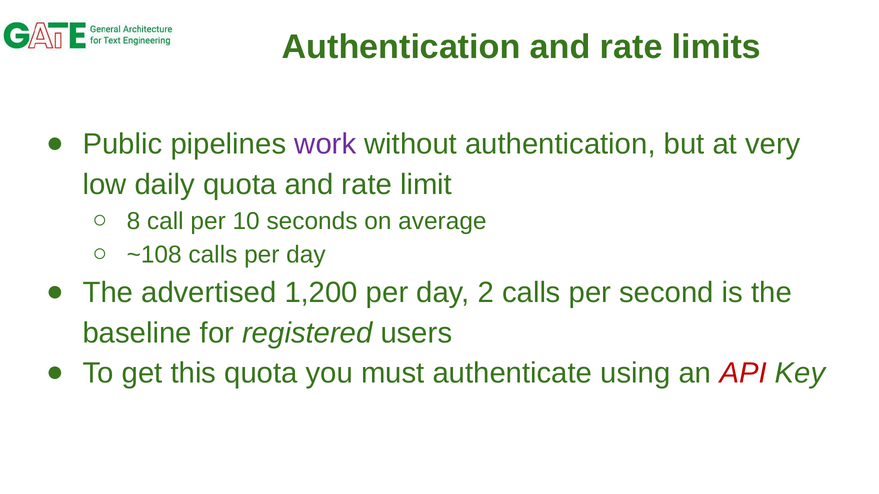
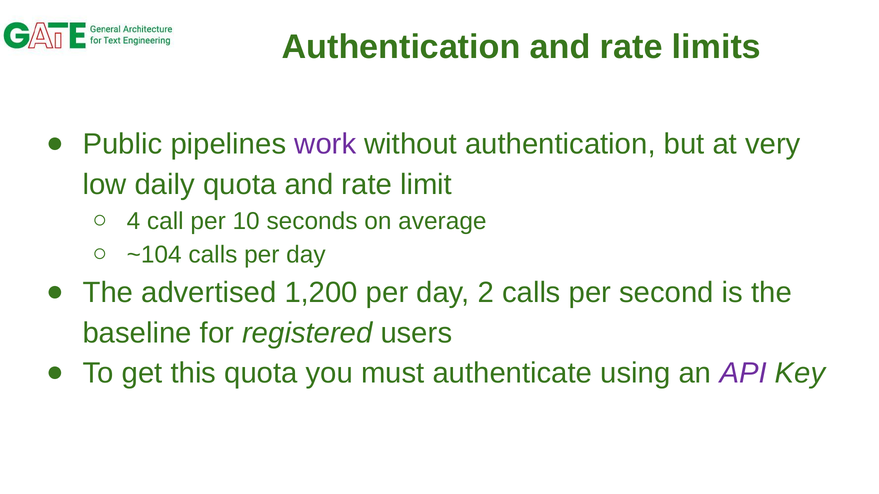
8: 8 -> 4 (133, 221)
~108: ~108 -> ~104 (154, 255)
API colour: red -> purple (743, 374)
